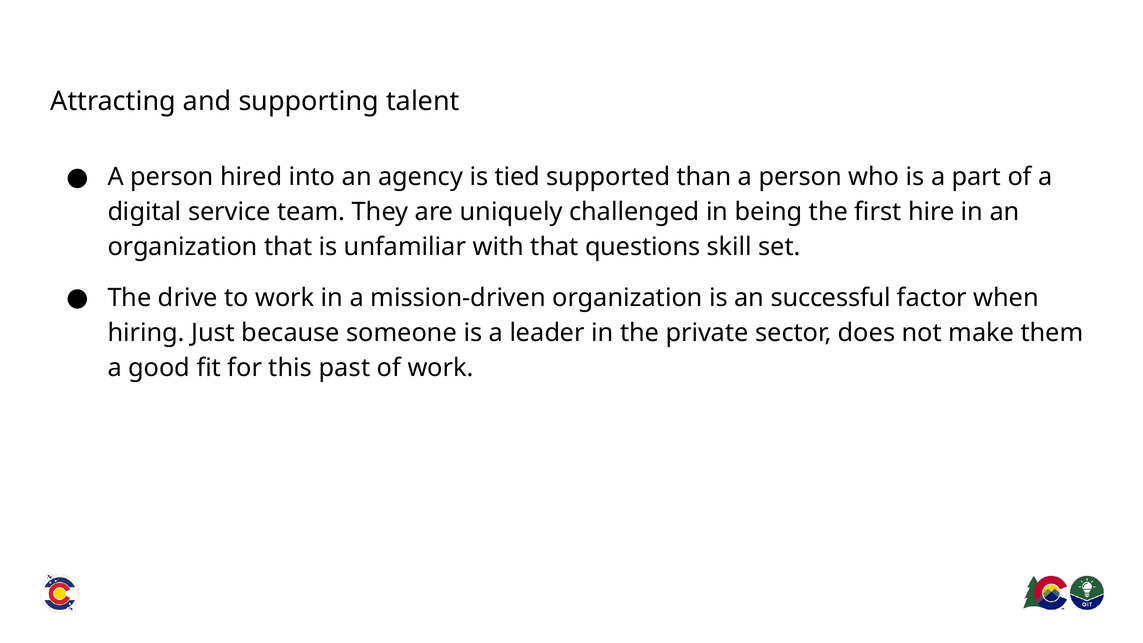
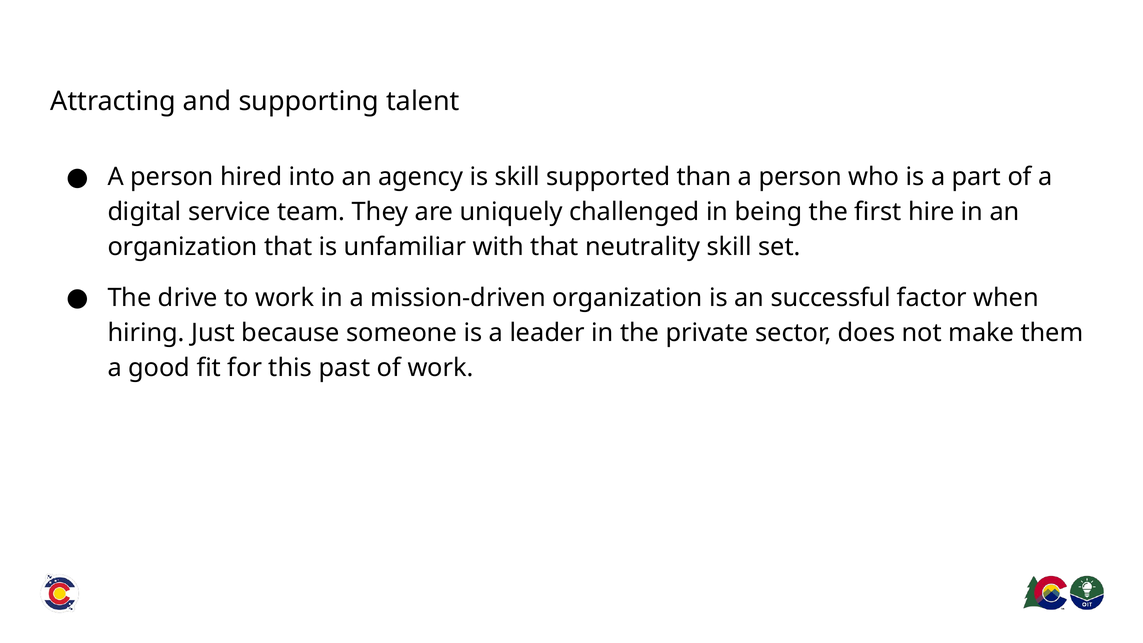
is tied: tied -> skill (517, 177)
questions: questions -> neutrality (642, 247)
